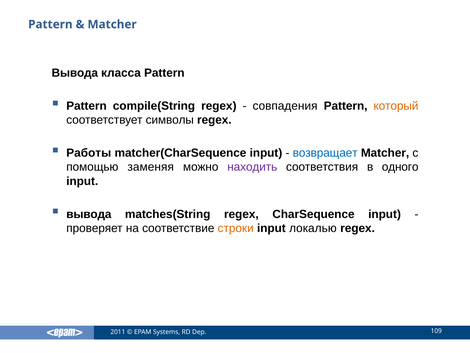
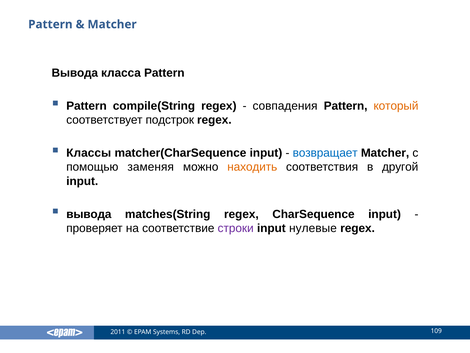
символы: символы -> подстрок (170, 120)
Работы: Работы -> Классы (89, 153)
находить colour: purple -> orange (252, 167)
одного: одного -> другой (400, 167)
строки colour: orange -> purple (236, 228)
локалью: локалью -> нулевые (313, 228)
